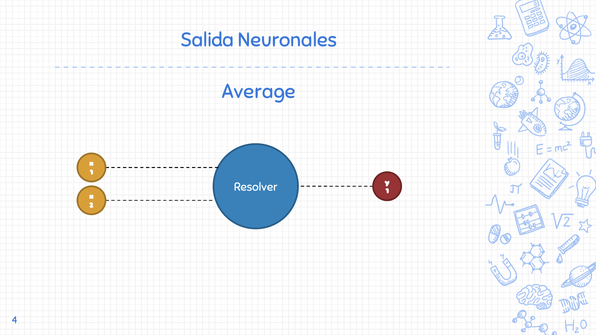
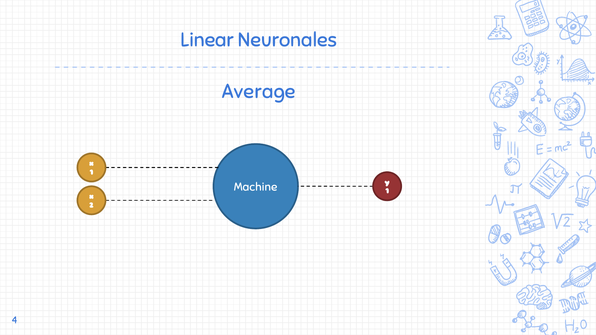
Salida: Salida -> Linear (207, 40)
Resolver: Resolver -> Machine (256, 187)
